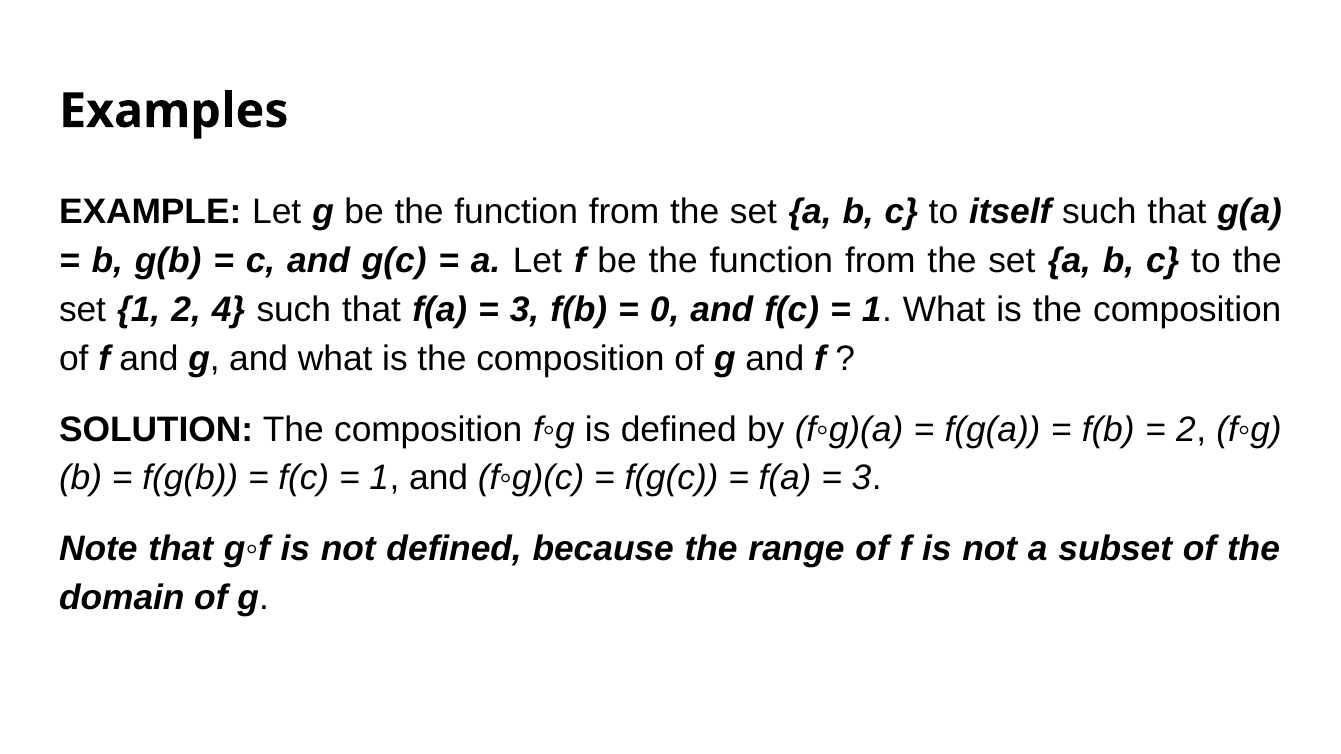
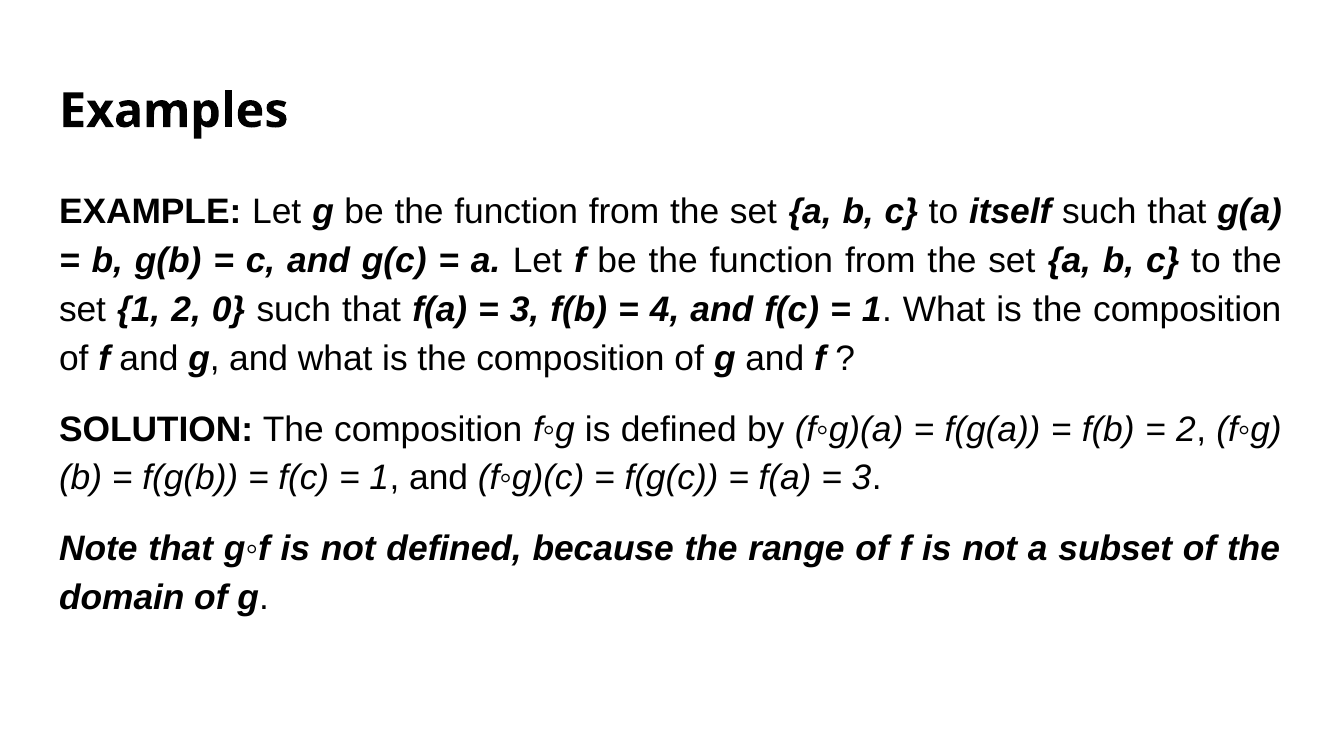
4: 4 -> 0 (229, 310)
0: 0 -> 4 (665, 310)
